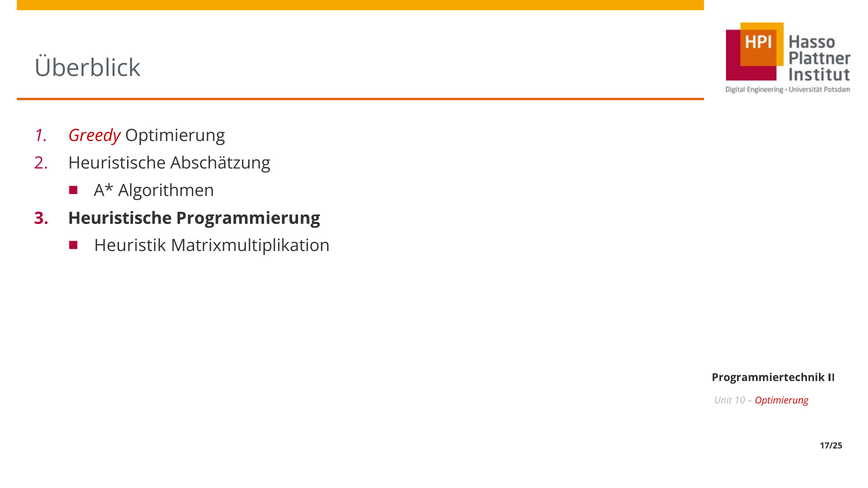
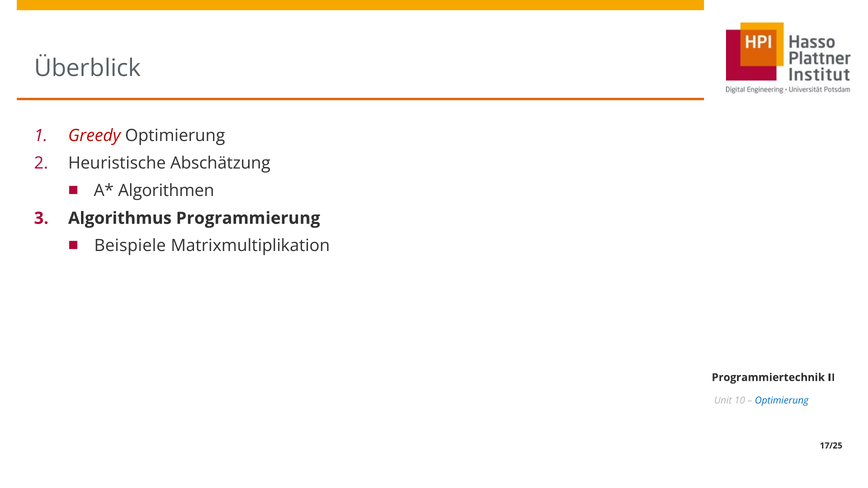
Heuristische: Heuristische -> Algorithmus (120, 218)
Heuristik: Heuristik -> Beispiele (130, 246)
Optimierung colour: red -> blue (782, 401)
